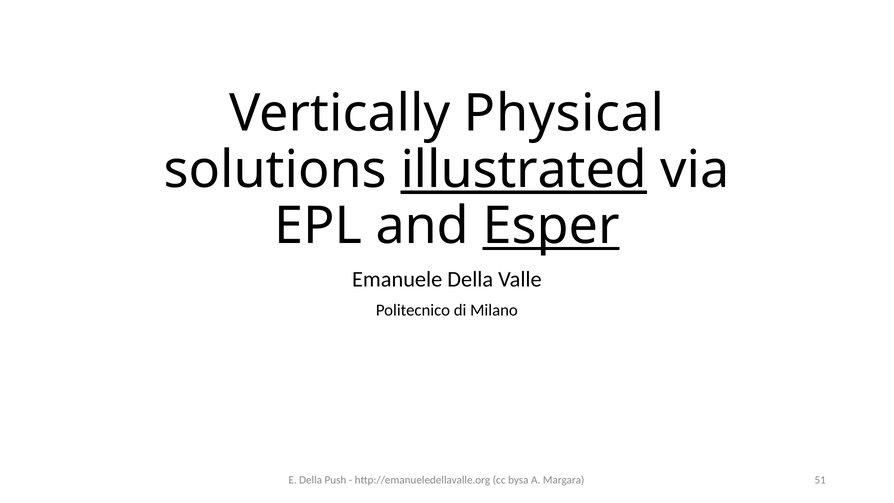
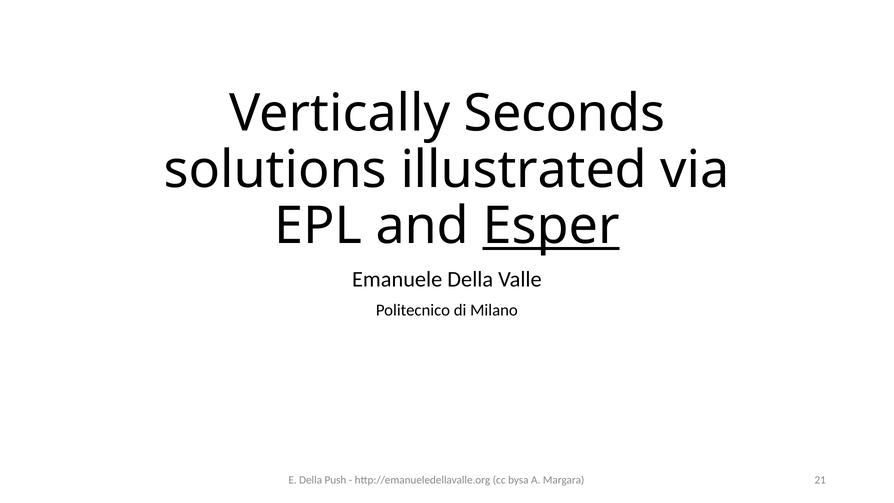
Physical: Physical -> Seconds (565, 113)
illustrated underline: present -> none (524, 170)
51: 51 -> 21 (820, 480)
